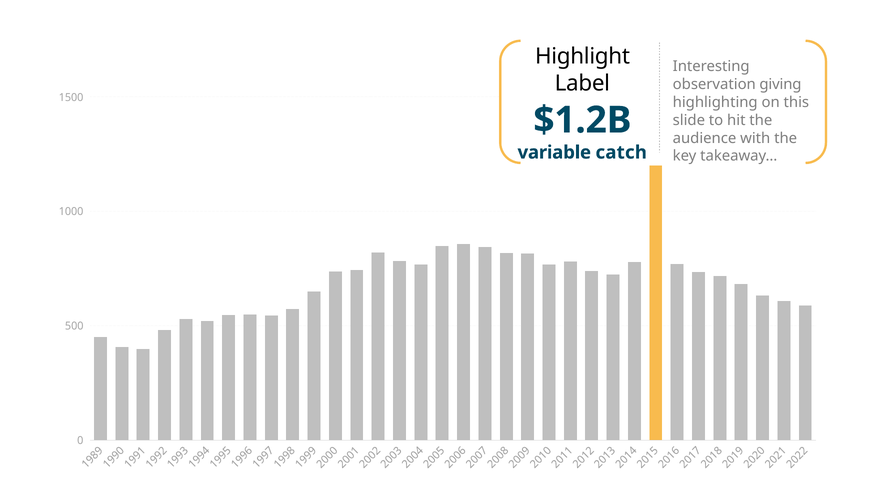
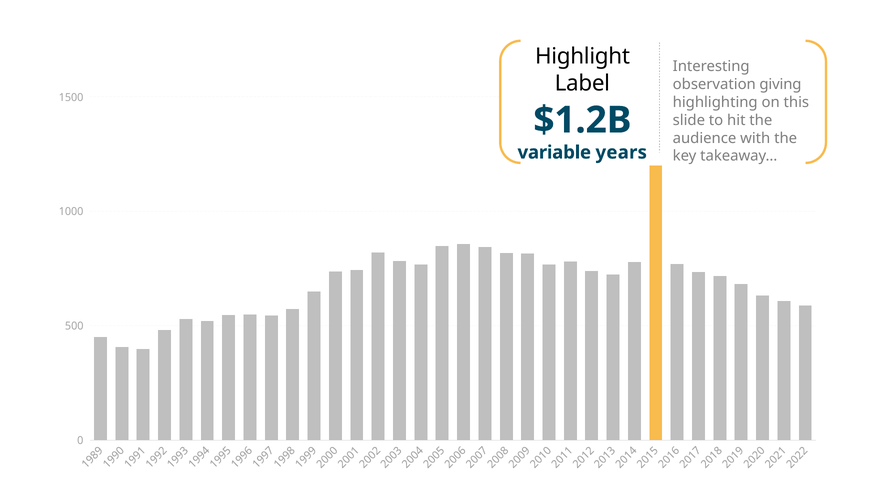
catch: catch -> years (621, 152)
